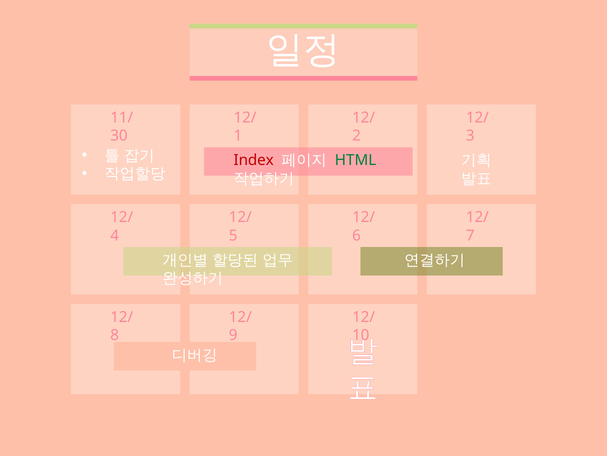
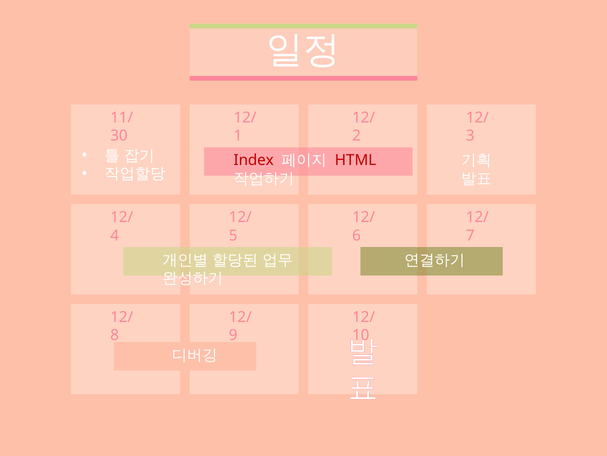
HTML colour: green -> red (356, 160)
